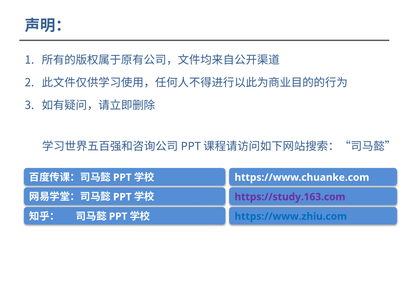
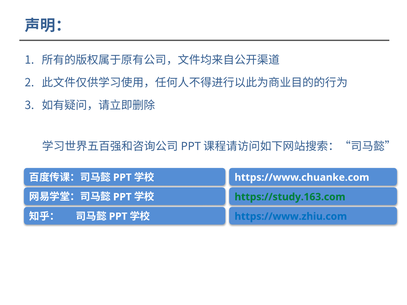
https://study.163.com colour: purple -> green (290, 197)
